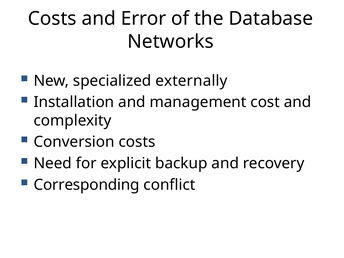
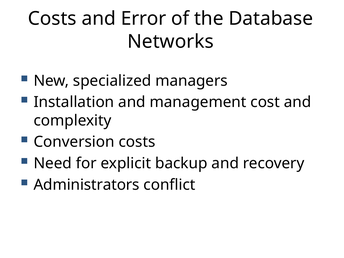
externally: externally -> managers (191, 81)
Corresponding: Corresponding -> Administrators (87, 185)
